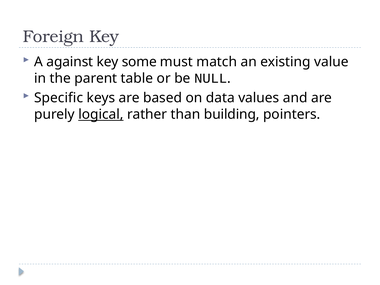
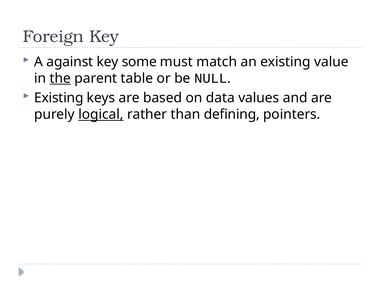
the underline: none -> present (60, 78)
Specific: Specific -> Existing (59, 98)
building: building -> defining (232, 114)
